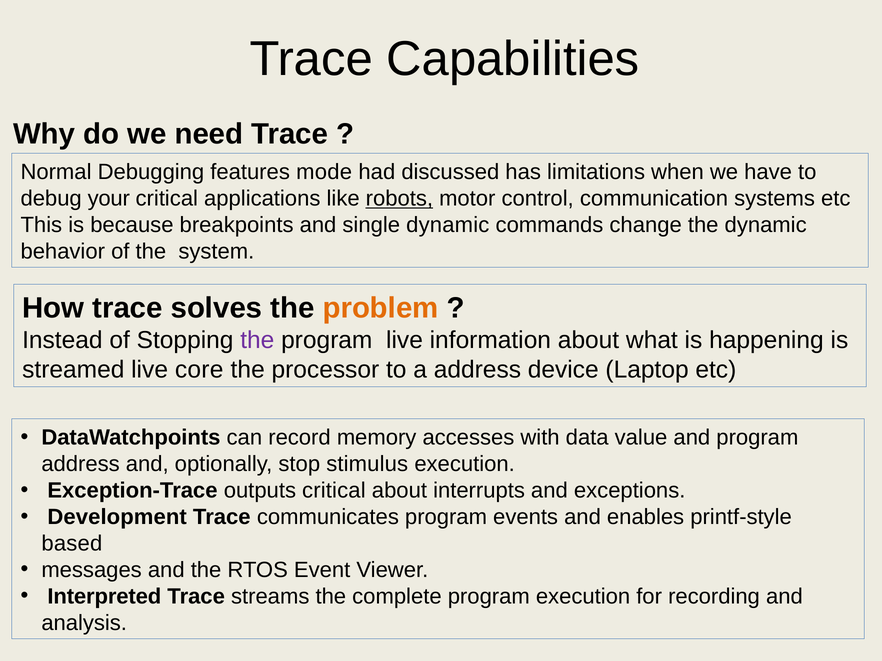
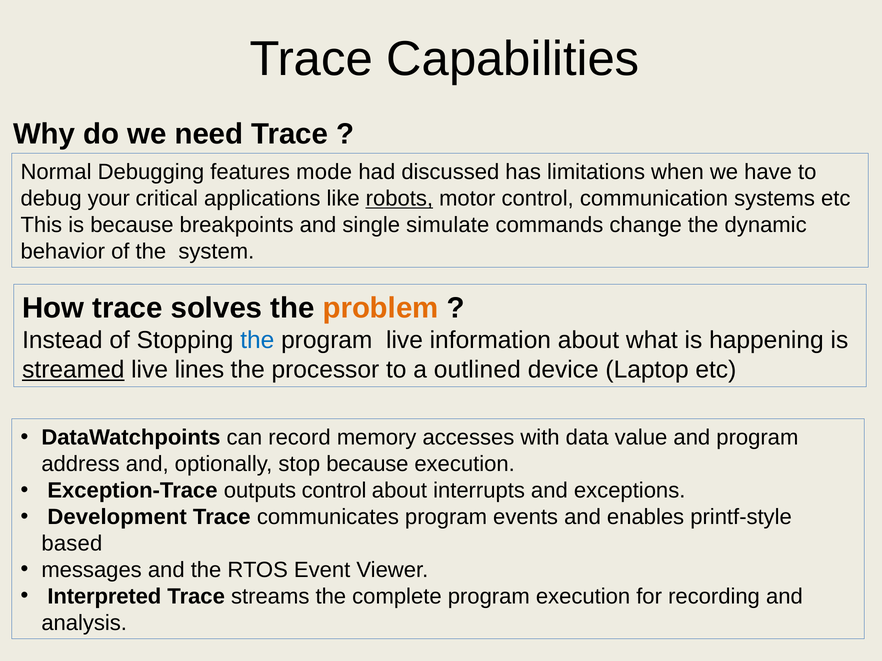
single dynamic: dynamic -> simulate (448, 225)
the colour: purple -> blue (257, 340)
streamed underline: none -> present (73, 370)
core: core -> lines (199, 370)
a address: address -> outlined (477, 370)
stop stimulus: stimulus -> because (367, 464)
outputs critical: critical -> control (334, 491)
